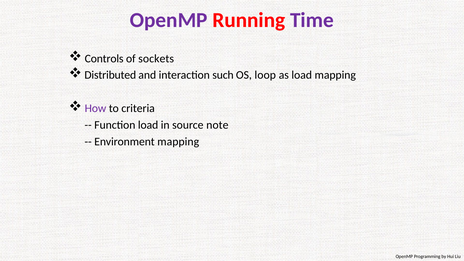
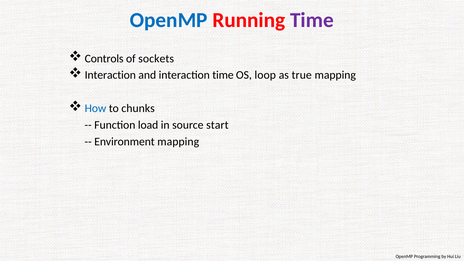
OpenMP colour: purple -> blue (169, 20)
Distributed: Distributed -> Interaction (110, 75)
interaction such: such -> time (223, 75)
as load: load -> true (302, 75)
How colour: purple -> blue (95, 108)
criteria: criteria -> chunks (138, 108)
note: note -> start (217, 125)
